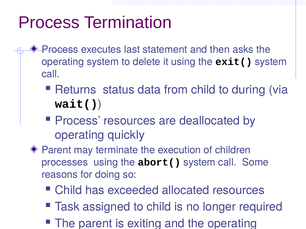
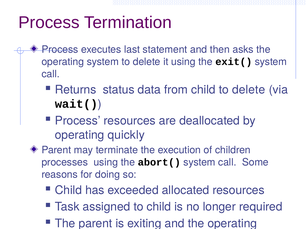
child to during: during -> delete (249, 90)
